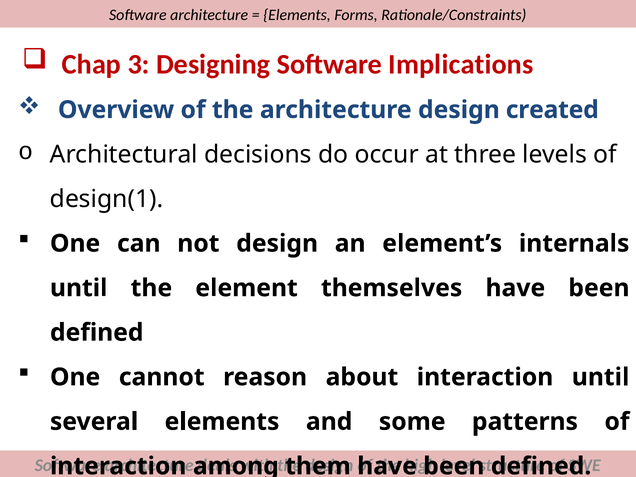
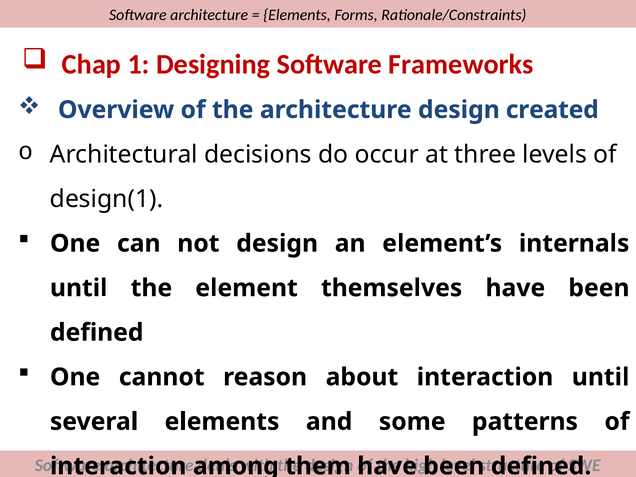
3: 3 -> 1 (139, 64)
Implications: Implications -> Frameworks (461, 64)
